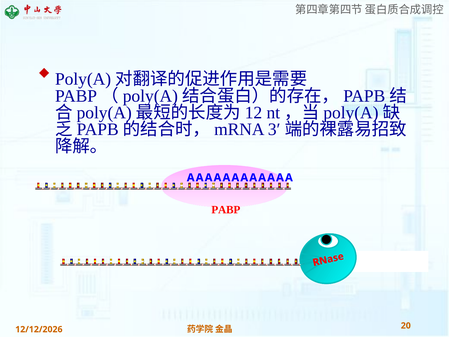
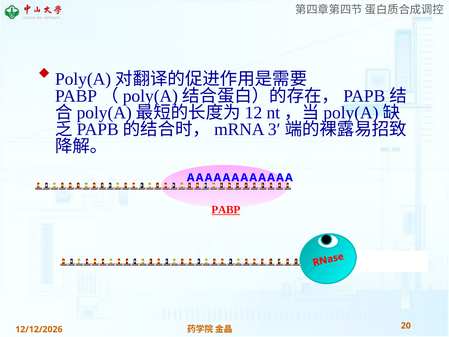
PABP underline: none -> present (226, 210)
